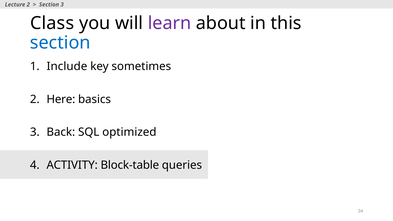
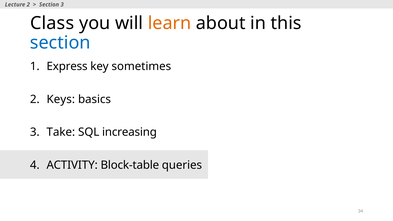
learn colour: purple -> orange (169, 23)
Include: Include -> Express (67, 66)
Here: Here -> Keys (61, 99)
Back: Back -> Take (61, 132)
optimized: optimized -> increasing (129, 132)
